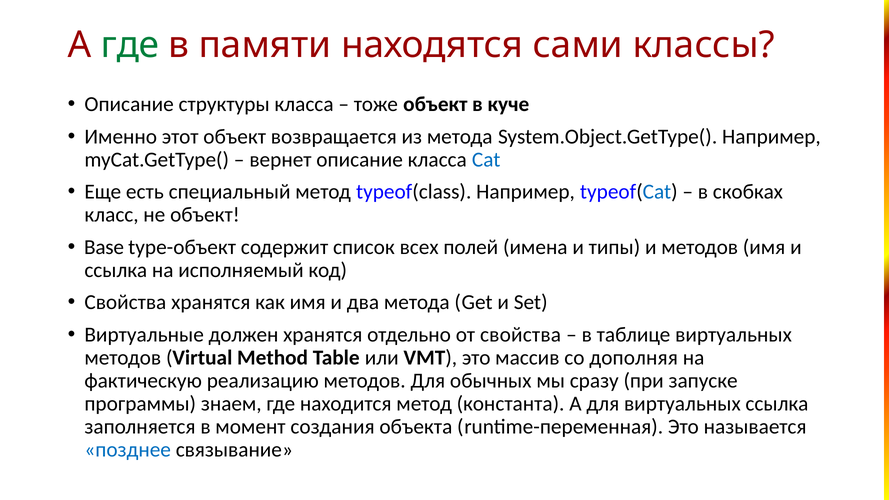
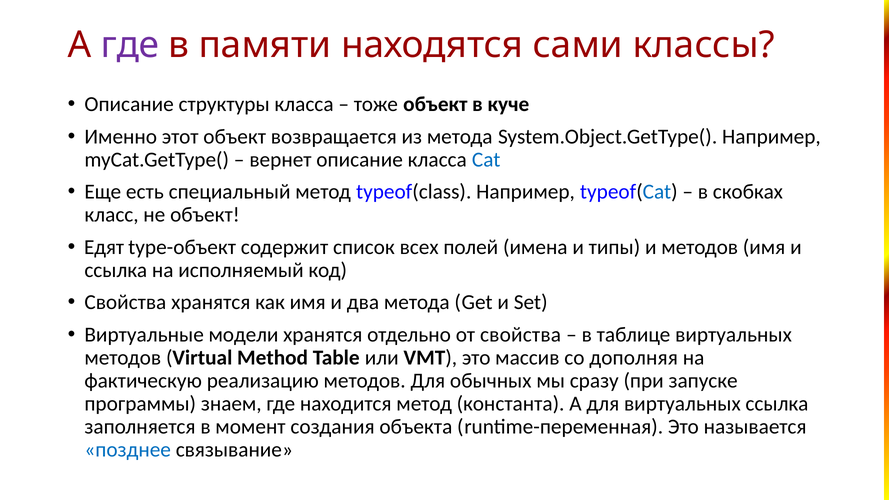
где colour: green -> purple (130, 45)
Base: Base -> Едят (104, 247)
должен: должен -> модели (243, 335)
